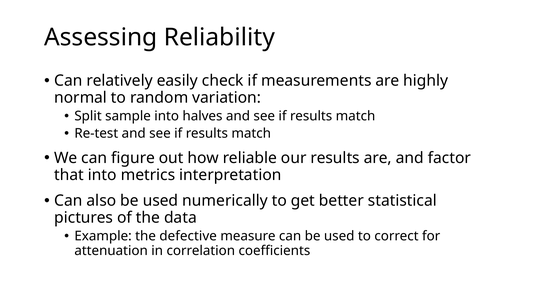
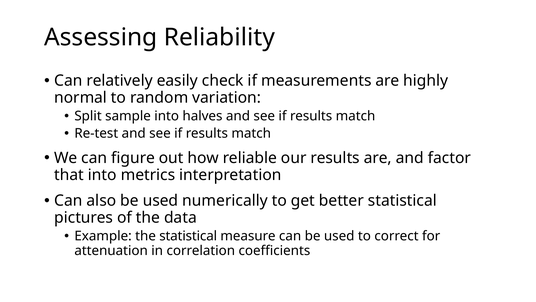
the defective: defective -> statistical (188, 236)
